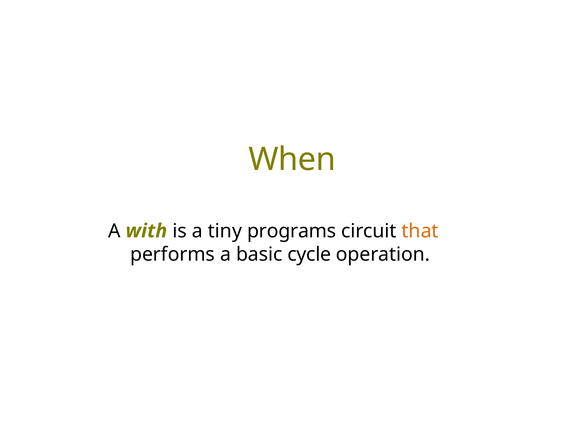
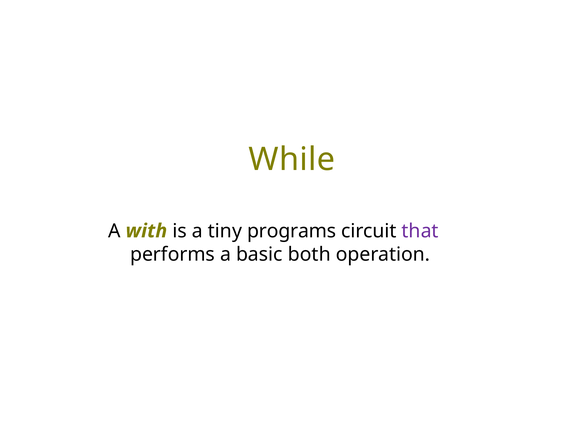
When: When -> While (292, 160)
that colour: orange -> purple (420, 231)
cycle: cycle -> both (309, 254)
